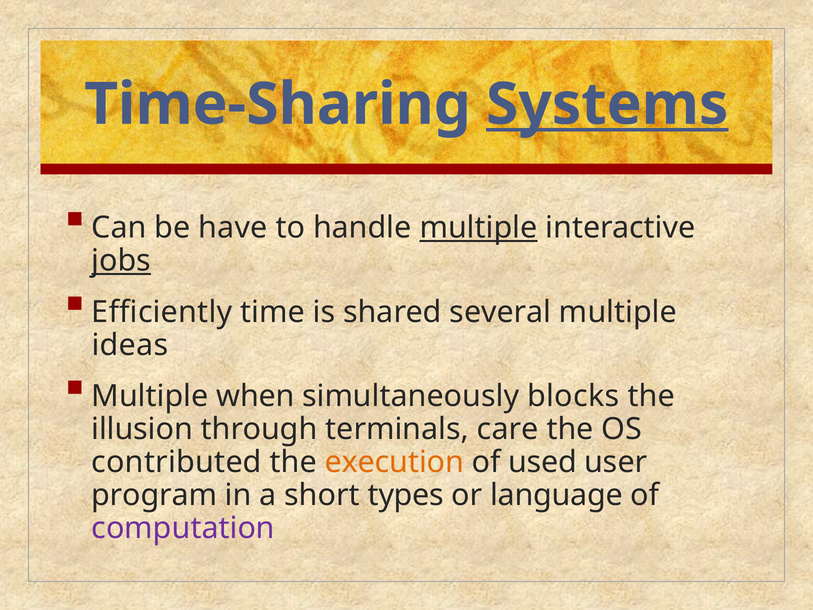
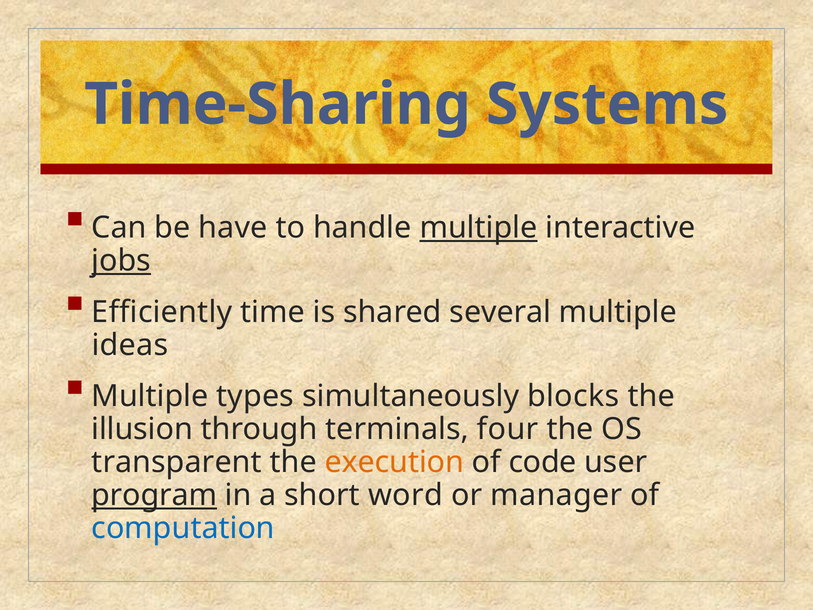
Systems underline: present -> none (607, 104)
when: when -> types (255, 396)
care: care -> four (508, 429)
contributed: contributed -> transparent (177, 462)
used: used -> code (543, 462)
program underline: none -> present (154, 495)
types: types -> word (406, 495)
language: language -> manager (556, 495)
computation colour: purple -> blue (183, 528)
